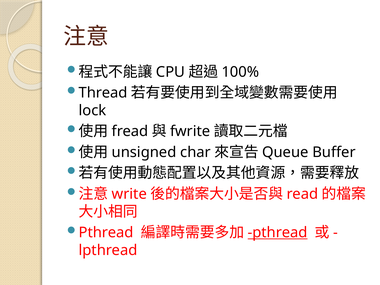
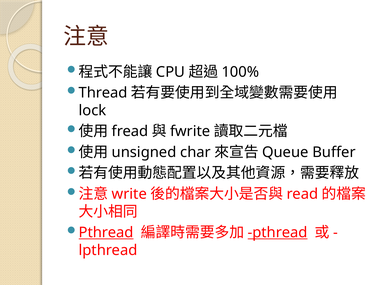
Pthread underline: none -> present (106, 233)
